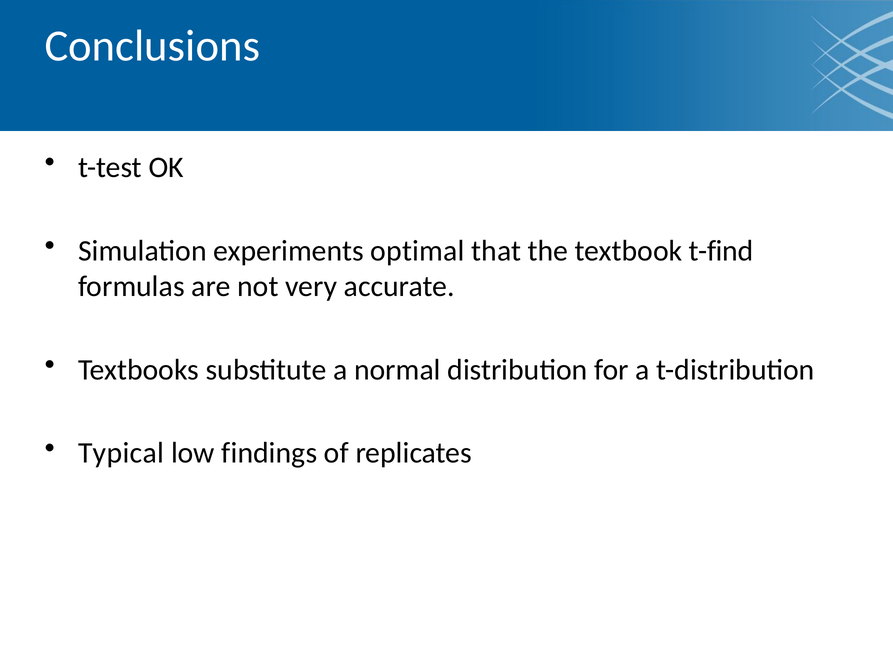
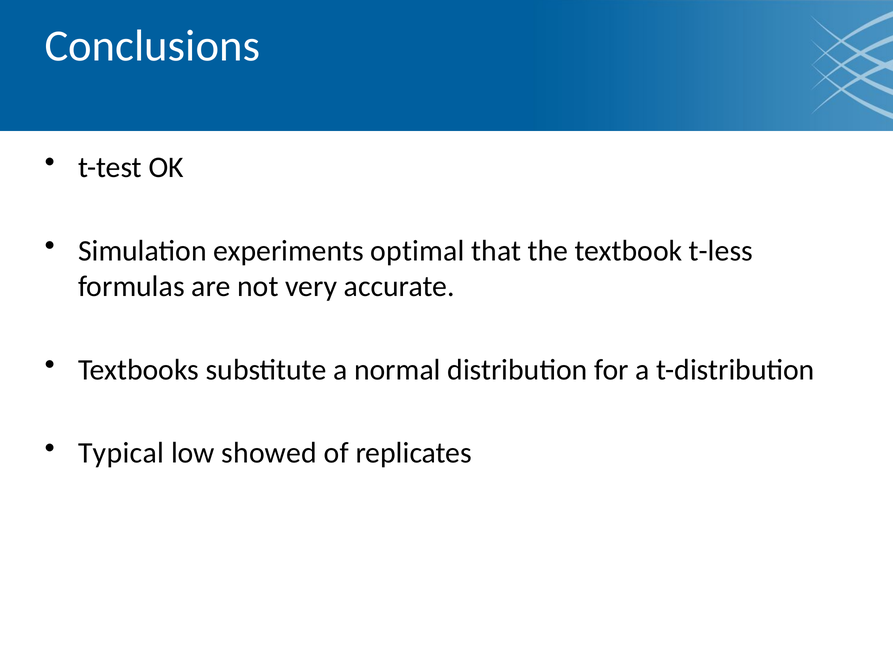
t-find: t-find -> t-less (721, 251)
findings: findings -> showed (269, 453)
